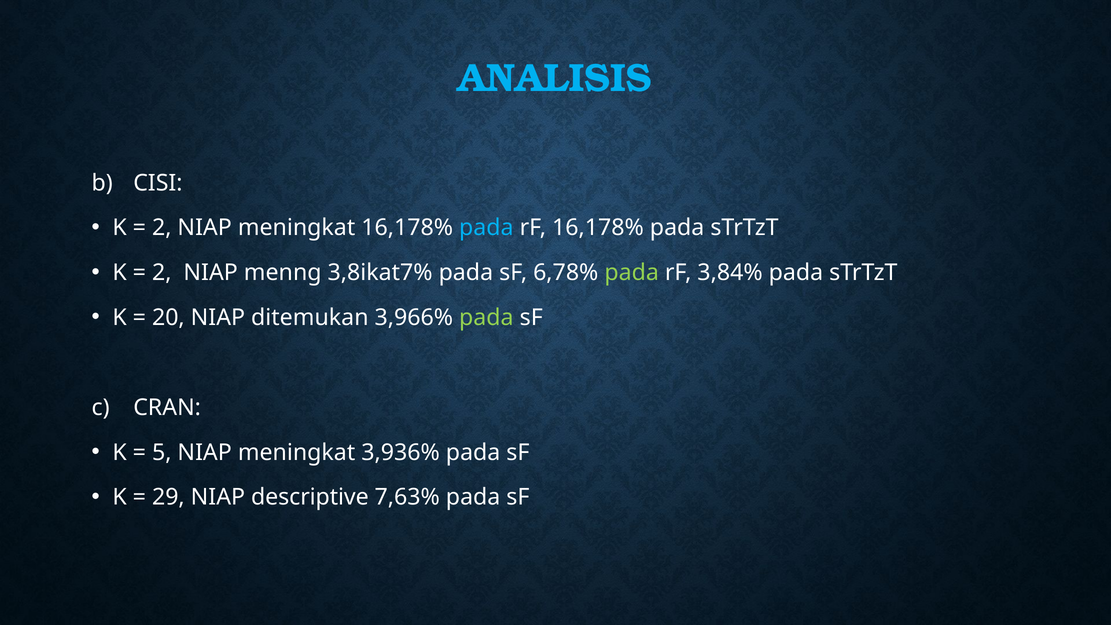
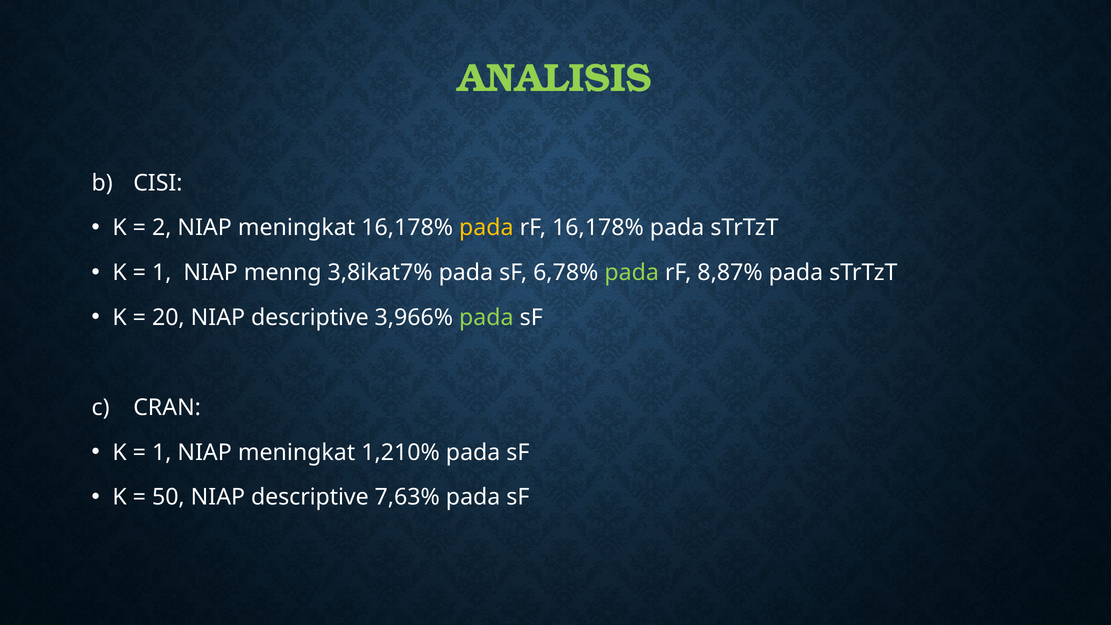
ANALISIS colour: light blue -> light green (555, 78)
pada colour: light blue -> yellow (486, 228)
2: 2 -> 1 (162, 273)
3,84%: 3,84% -> 8,87% (730, 273)
20 NIAP ditemukan: ditemukan -> descriptive (310, 318)
5: 5 -> 1 (162, 452)
3,936%: 3,936% -> 1,210% (401, 452)
29: 29 -> 50 (168, 497)
